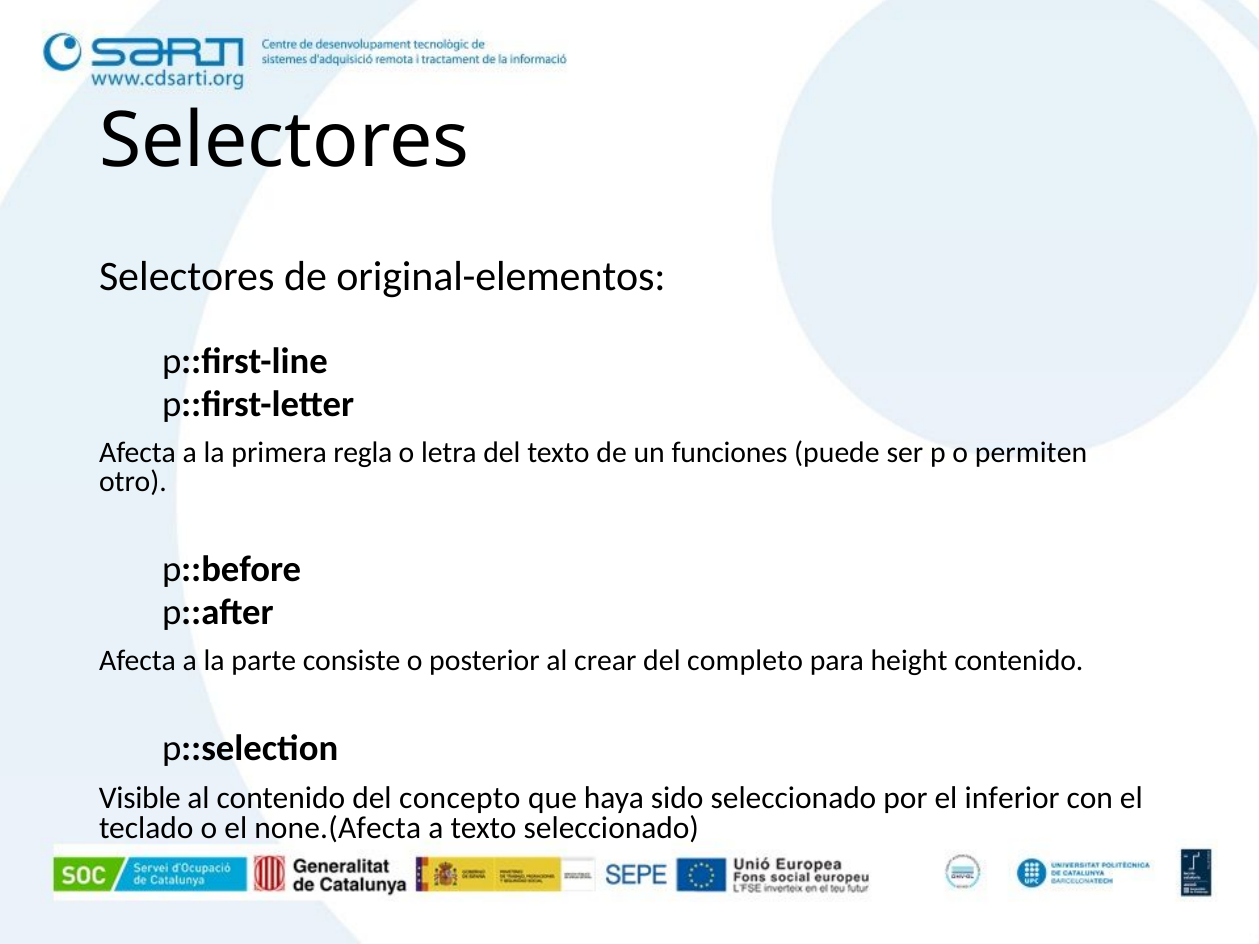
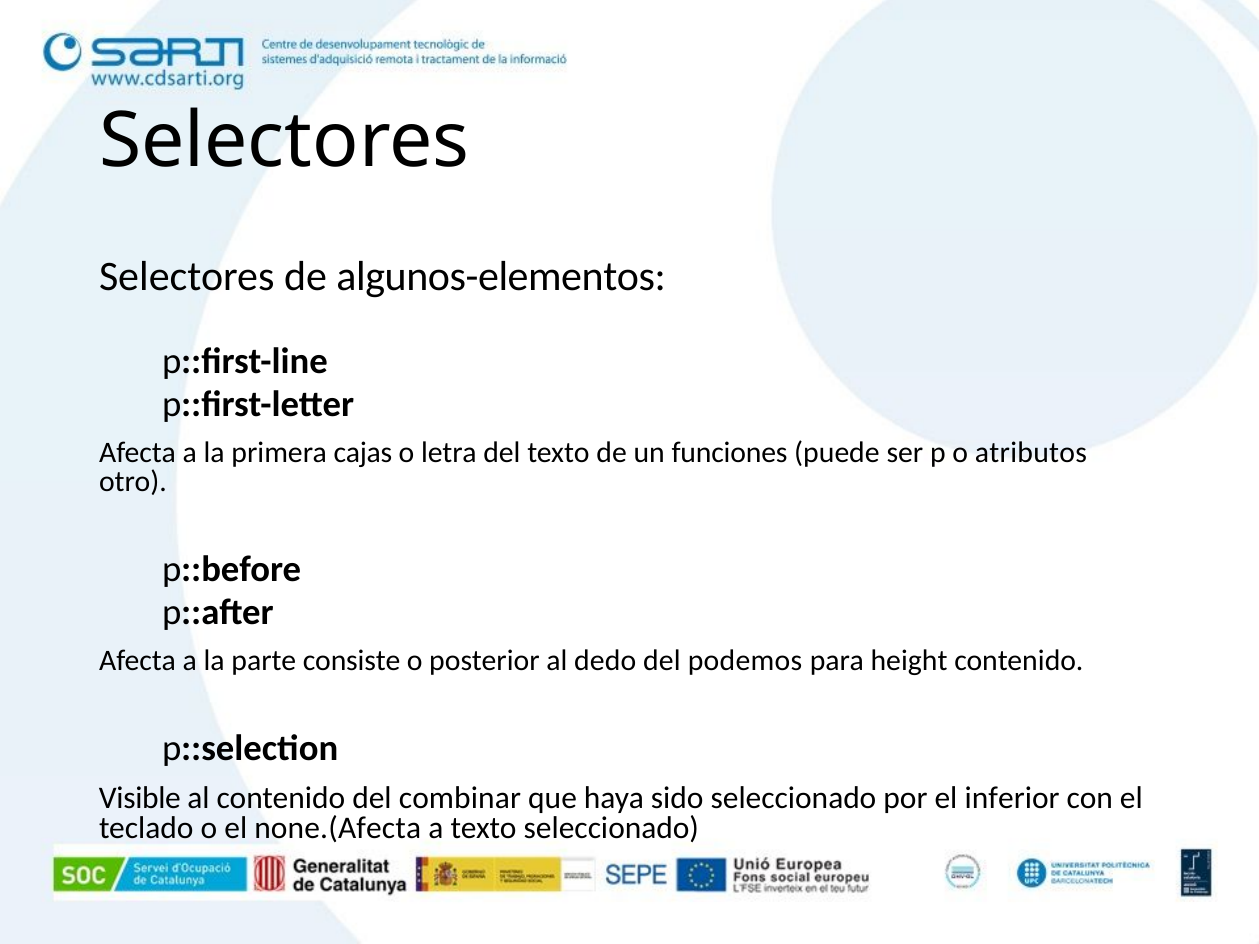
original-elementos: original-elementos -> algunos-elementos (501, 276)
regla: regla -> cajas (363, 453)
permiten: permiten -> atributos (1031, 453)
crear: crear -> dedo (605, 661)
completo: completo -> podemos (745, 661)
concepto: concepto -> combinar (460, 798)
